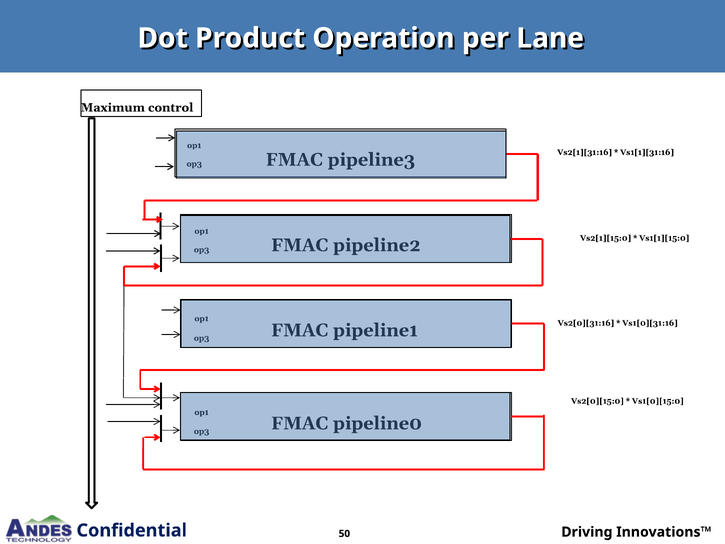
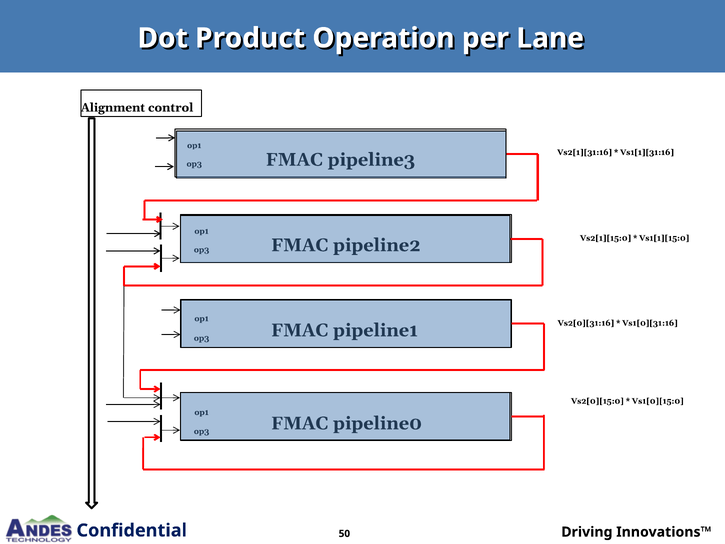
Maximum: Maximum -> Alignment (113, 108)
